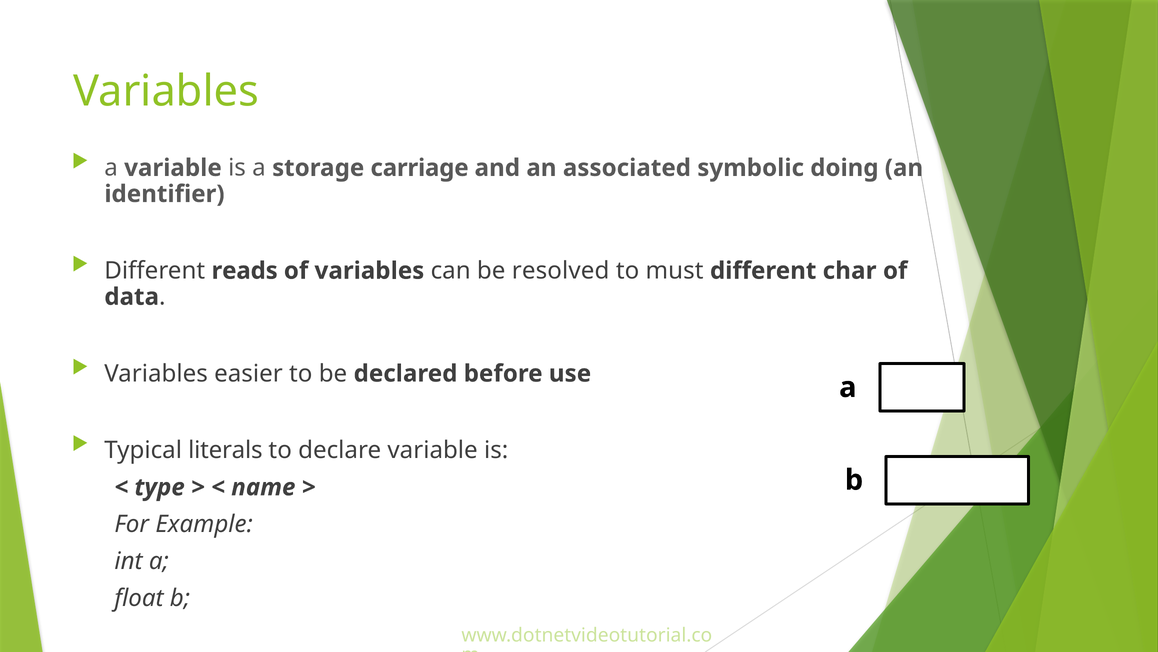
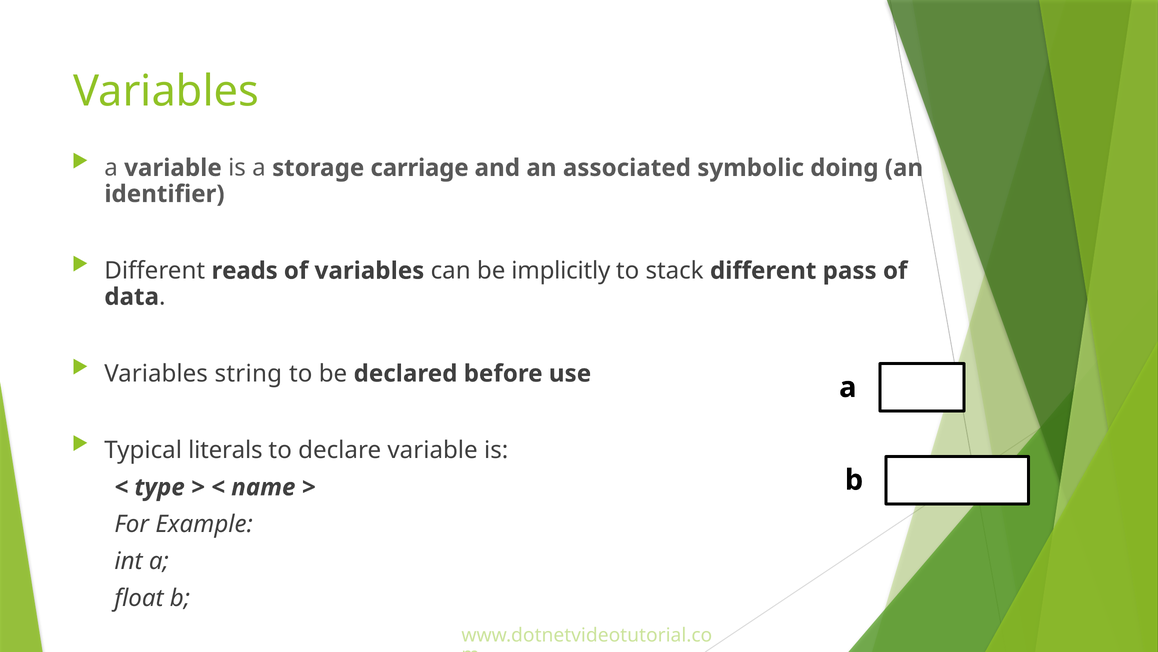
resolved: resolved -> implicitly (561, 271)
must: must -> stack (675, 271)
char: char -> pass (850, 271)
easier: easier -> string (248, 373)
